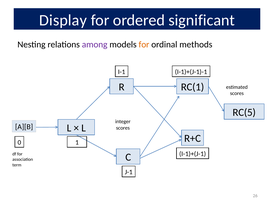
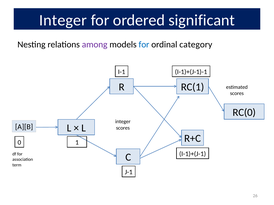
Display: Display -> Integer (63, 20)
for colour: orange -> blue (144, 45)
methods: methods -> category (196, 45)
RC(5: RC(5 -> RC(0 (244, 113)
